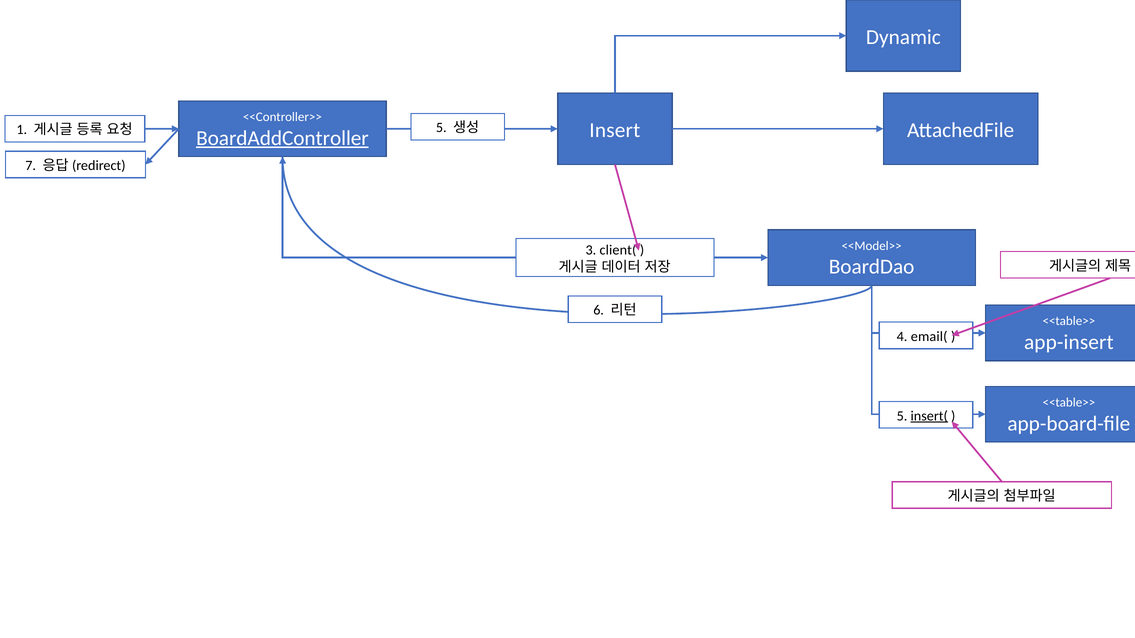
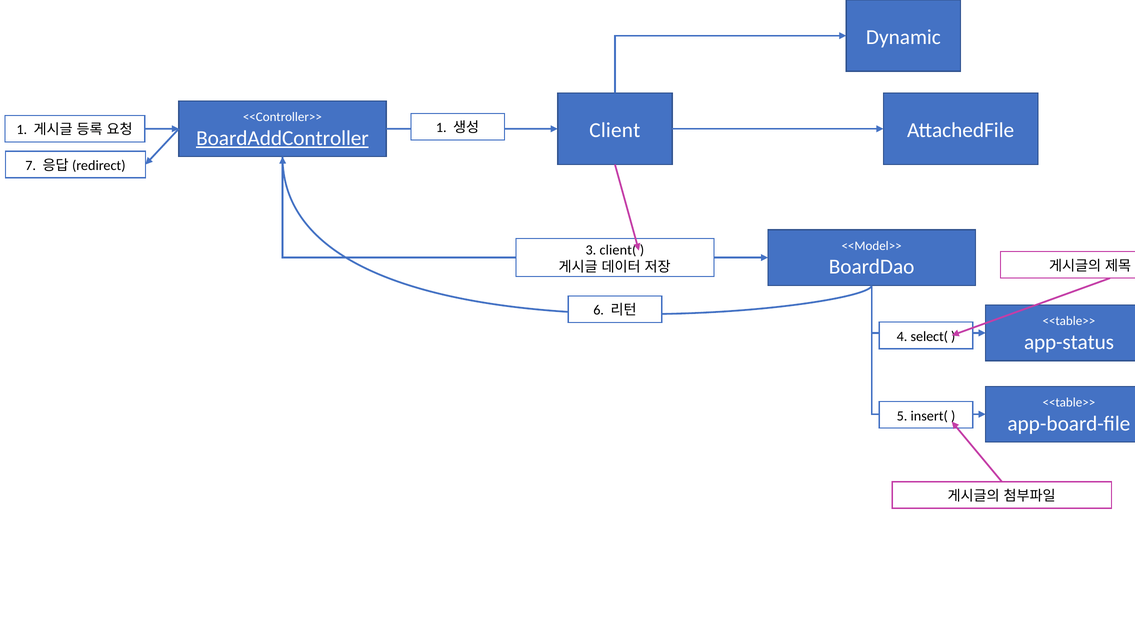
Insert: Insert -> Client (615, 130)
5: 5 -> 1 (441, 128)
email(: email( -> select( (929, 337)
app-insert: app-insert -> app-status (1069, 342)
insert( underline: present -> none (929, 416)
